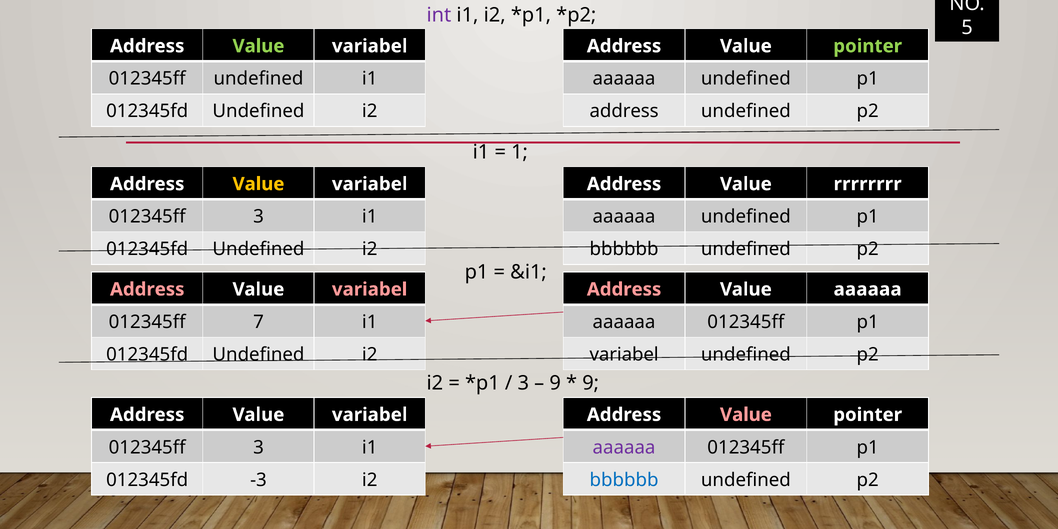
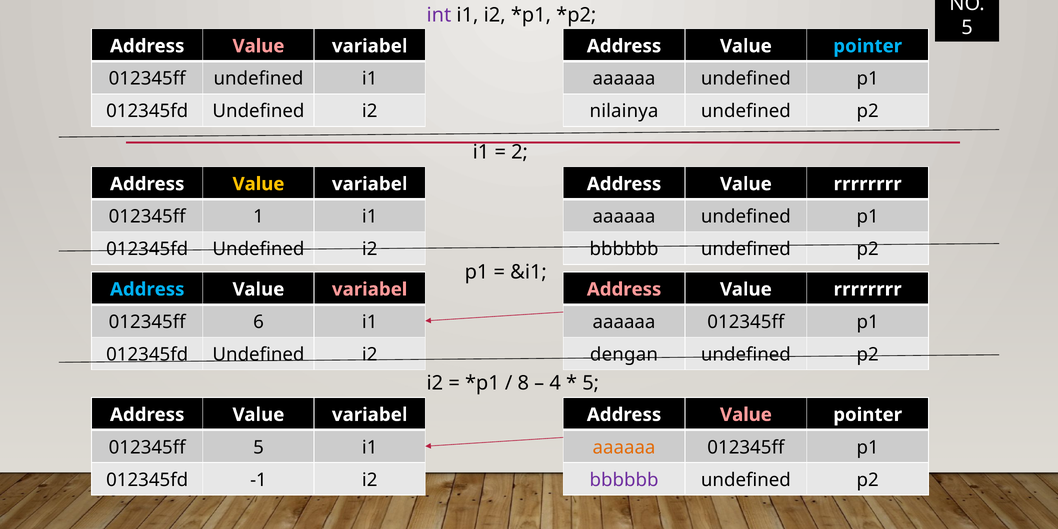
Value colour: light green -> pink (258, 46)
pointer colour: light green -> light blue (868, 46)
address: address -> nilainya (624, 111)
1: 1 -> 2 (520, 152)
3: 3 -> 1 (258, 217)
Address colour: pink -> light blue (147, 289)
aaaaaa: aaaaaa -> rrrrrrrr (868, 289)
7: 7 -> 6 (258, 322)
variabel: variabel -> dengan (624, 355)
3: 3 -> 8 (523, 383)
9: 9 -> 4 (555, 383)
9: 9 -> 5 (591, 383)
3: 3 -> 5 (258, 447)
aaaaaa colour: purple -> orange (624, 447)
-3: -3 -> -1 (258, 480)
bbbbbb colour: blue -> purple (624, 480)
